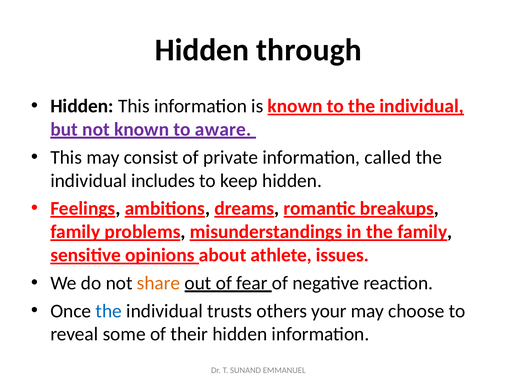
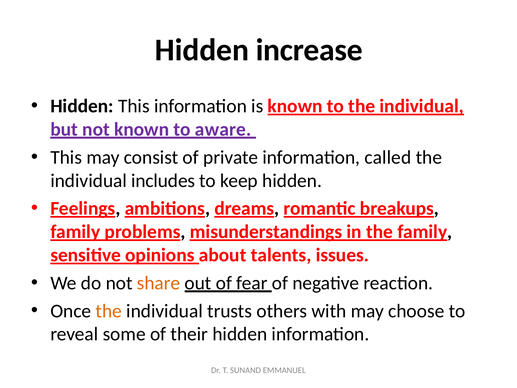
through: through -> increase (309, 50)
athlete: athlete -> talents (281, 255)
the colour: blue -> orange (109, 311)
your: your -> with (329, 311)
